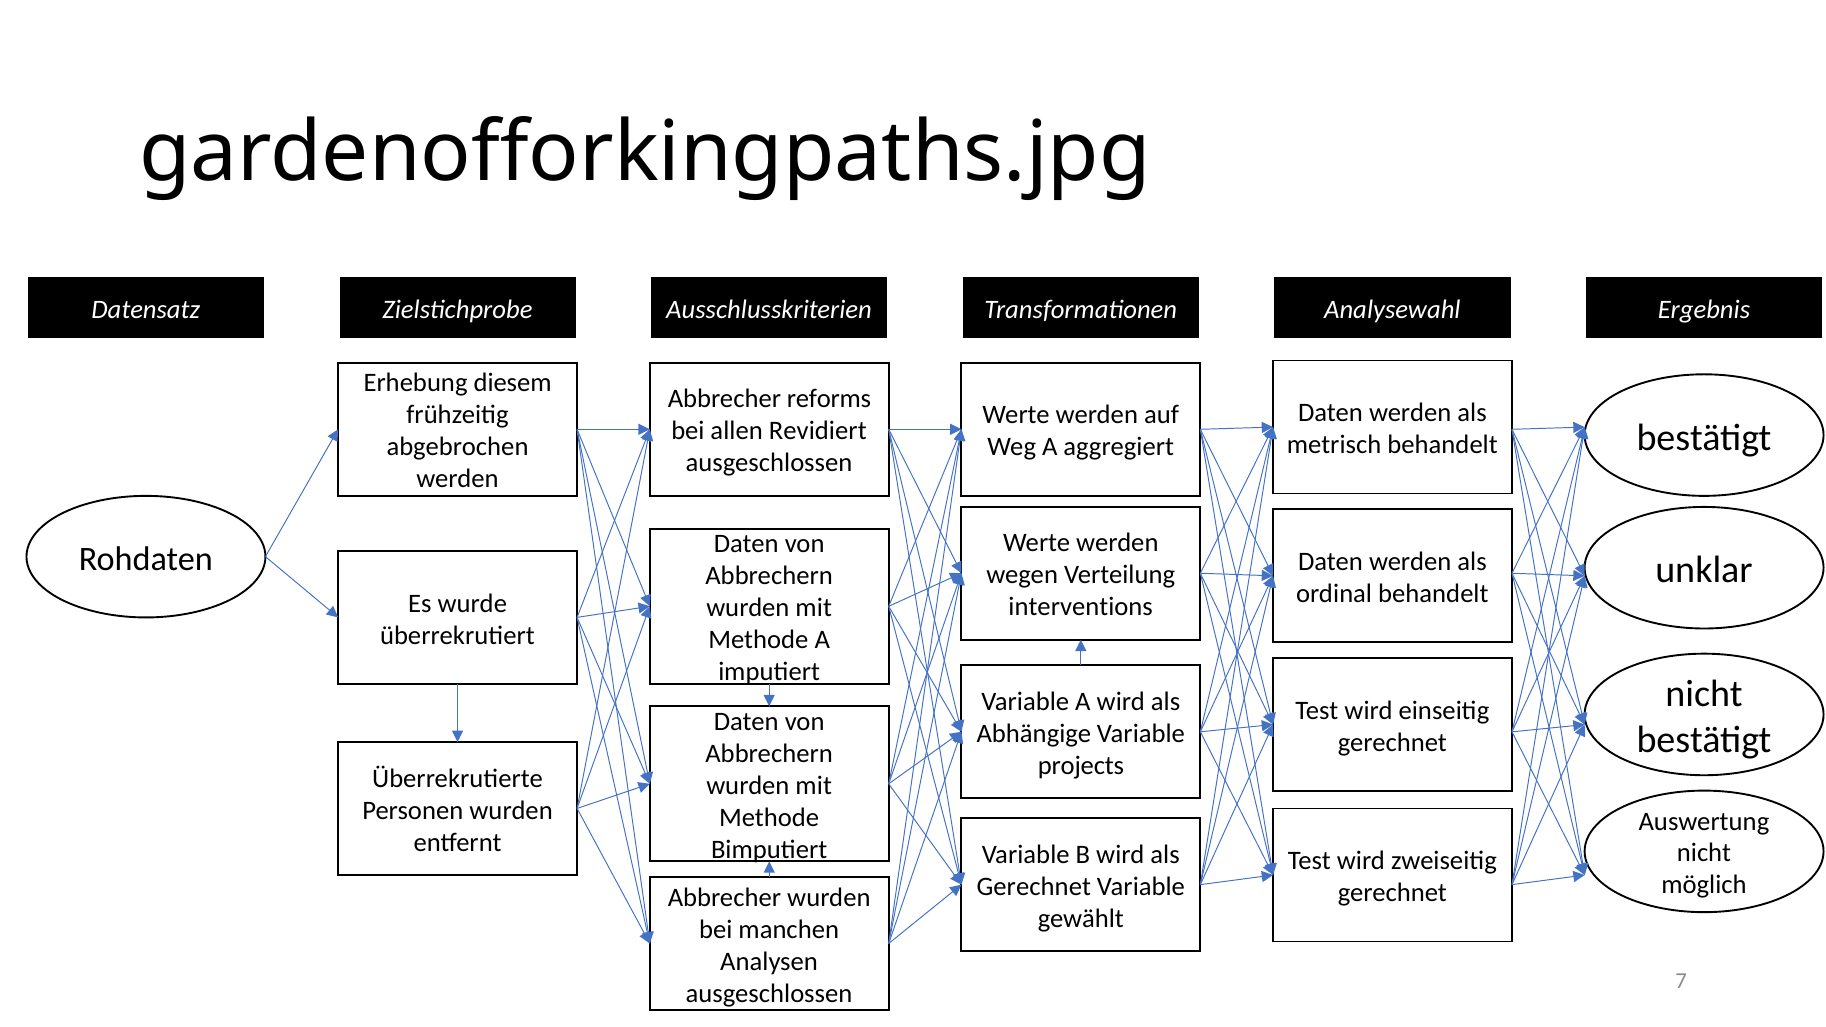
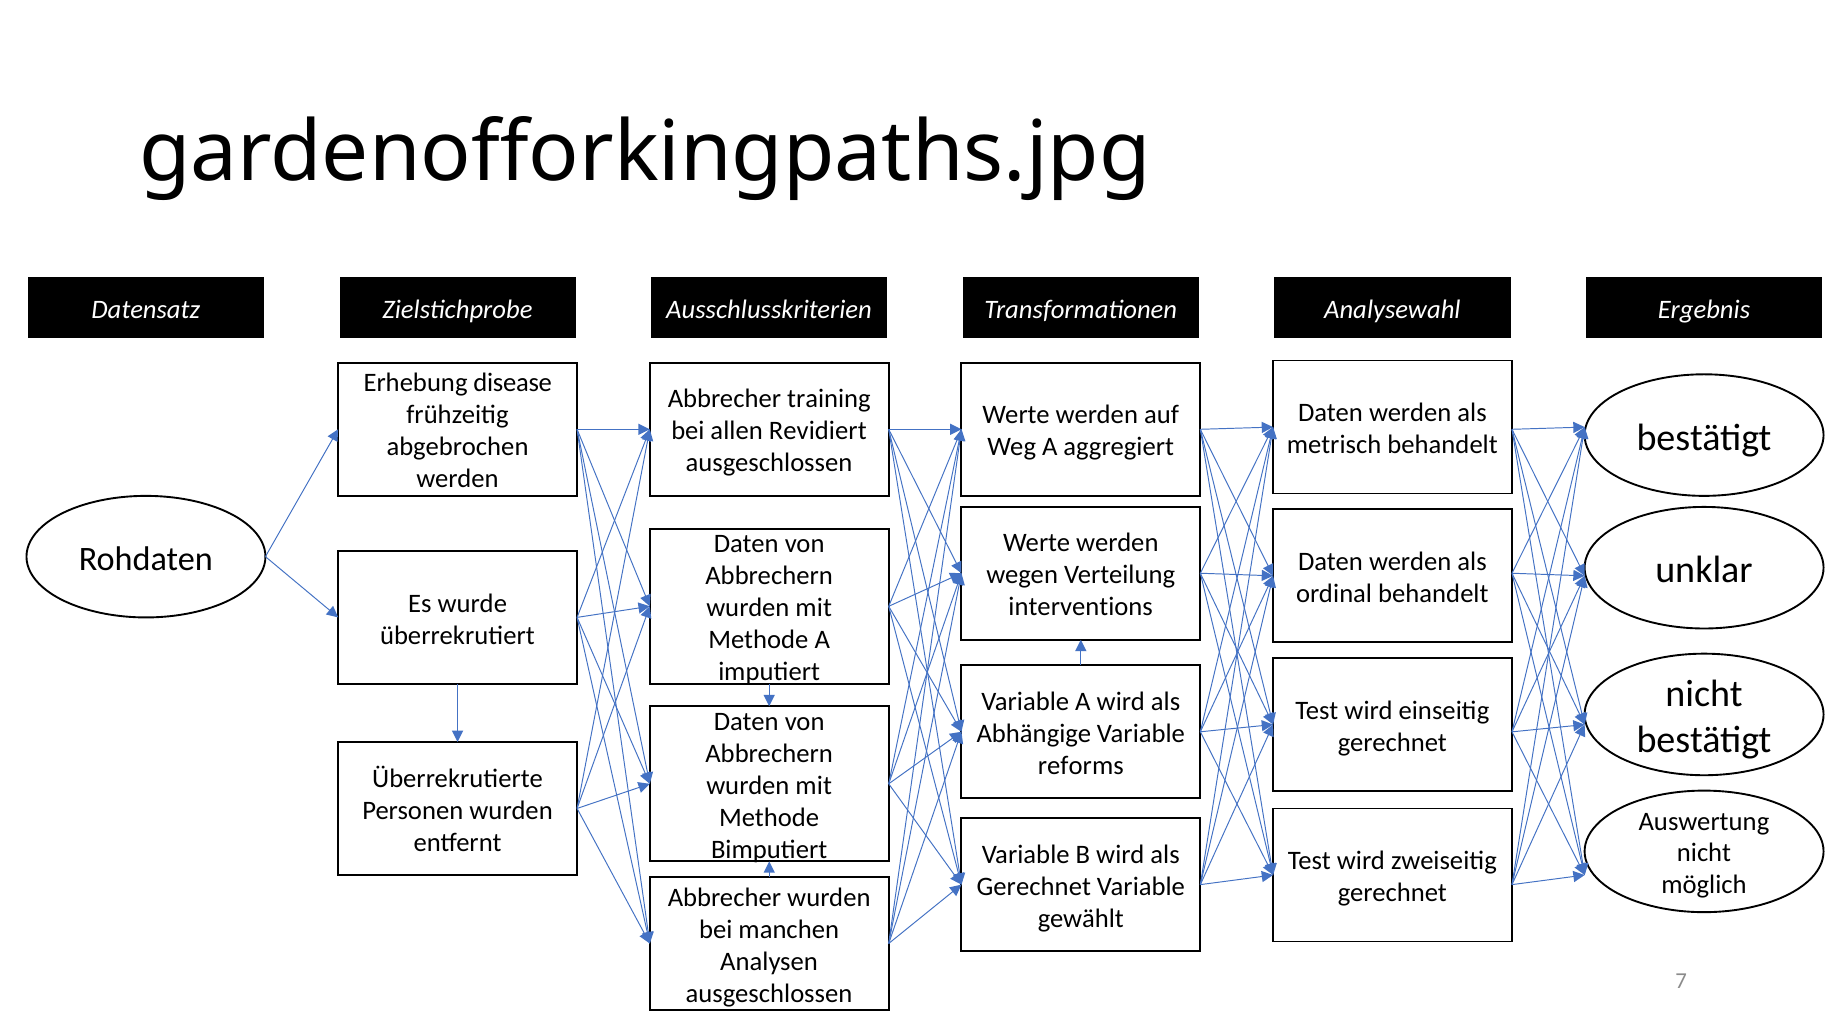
diesem: diesem -> disease (513, 383)
reforms: reforms -> training (829, 399)
projects: projects -> reforms (1081, 766)
